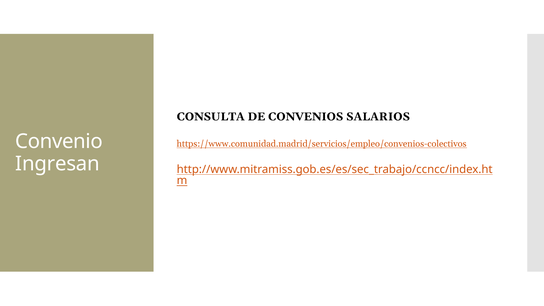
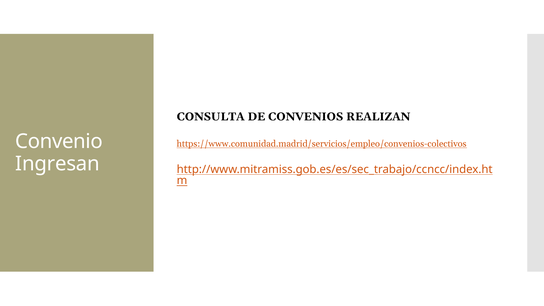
SALARIOS: SALARIOS -> REALIZAN (378, 117)
